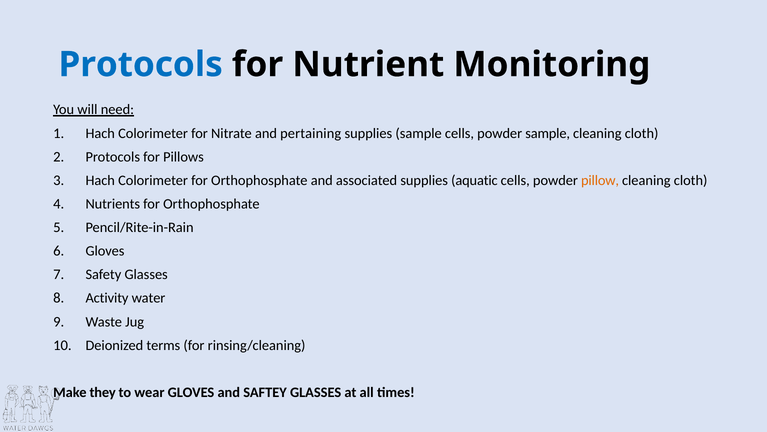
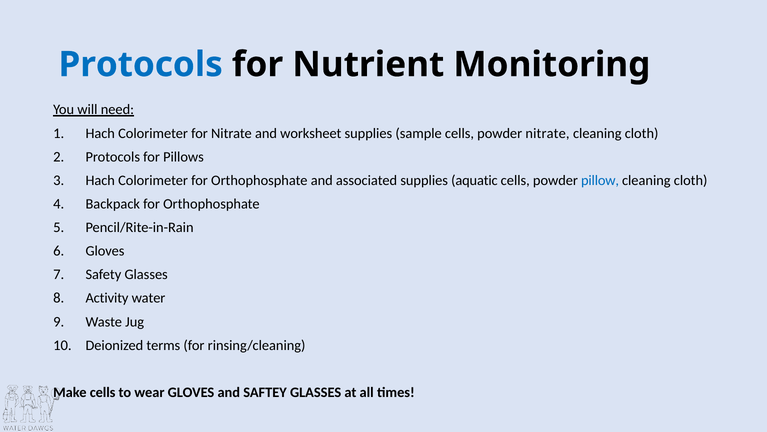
pertaining: pertaining -> worksheet (311, 133)
powder sample: sample -> nitrate (547, 133)
pillow colour: orange -> blue (600, 180)
Nutrients: Nutrients -> Backpack (113, 204)
Make they: they -> cells (103, 392)
